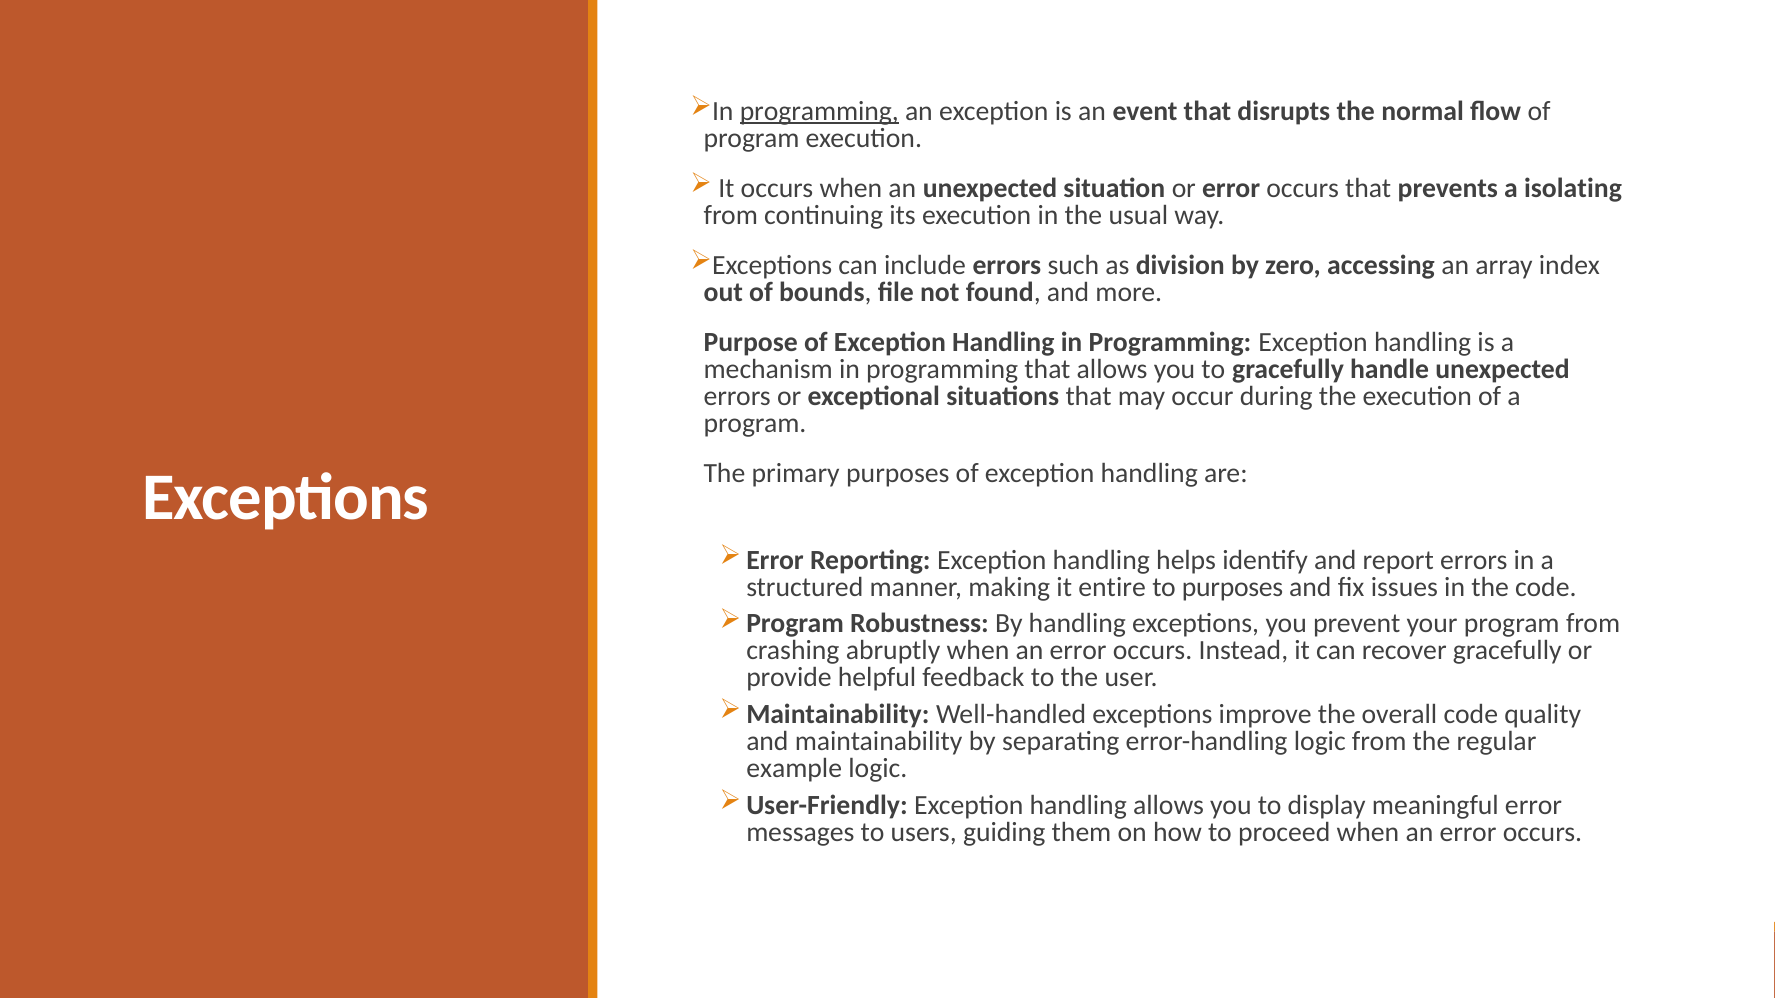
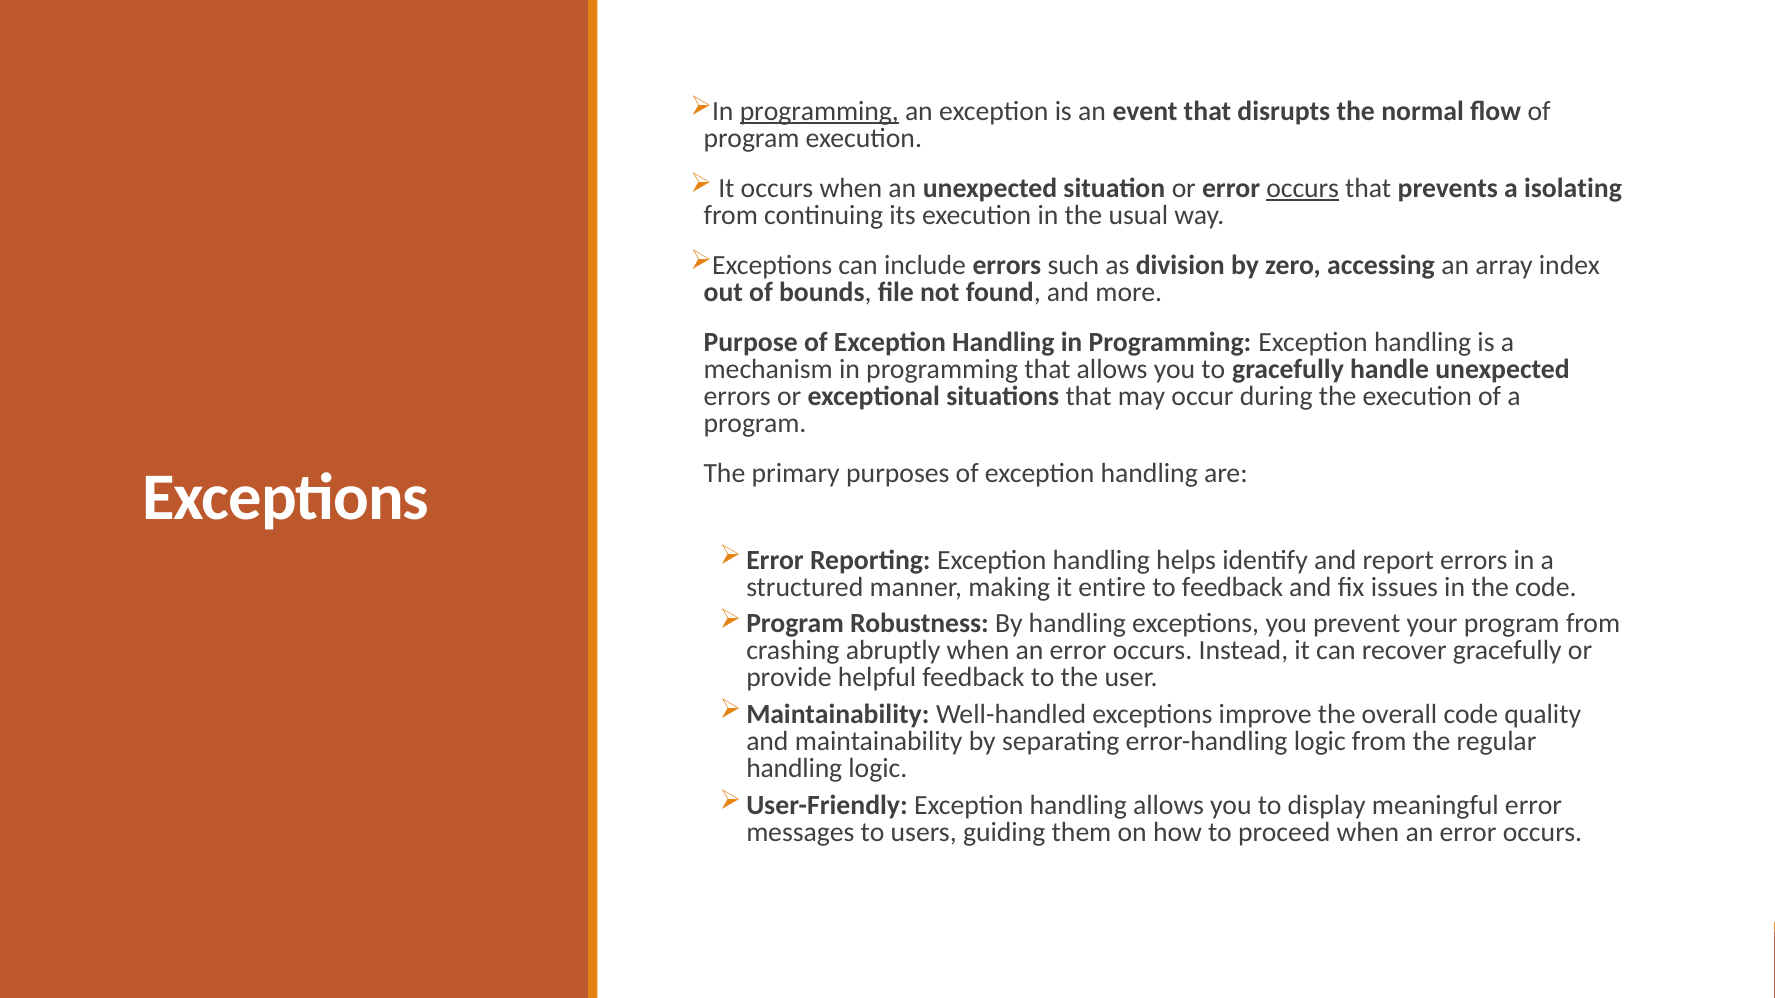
occurs underline: none -> present (1303, 188)
to purposes: purposes -> feedback (1233, 587)
example: example -> handling (794, 769)
